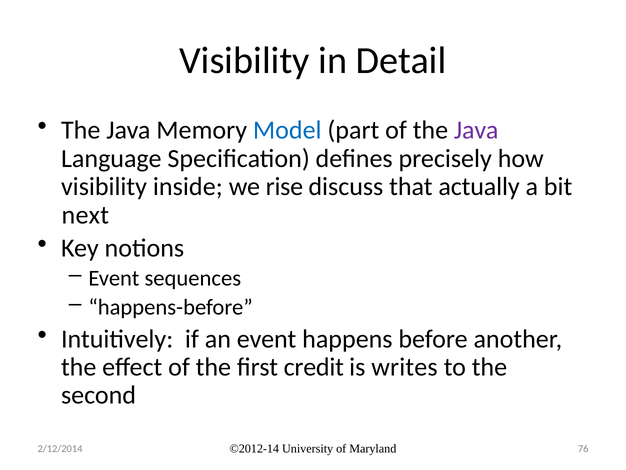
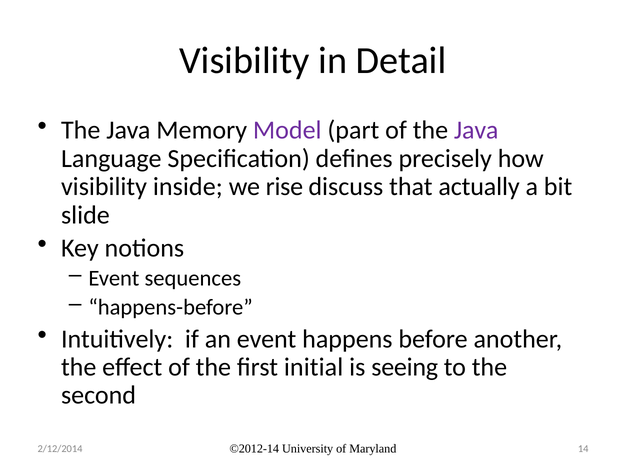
Model colour: blue -> purple (287, 130)
next: next -> slide (85, 215)
credit: credit -> initial (314, 367)
writes: writes -> seeing (405, 367)
76: 76 -> 14 (583, 448)
